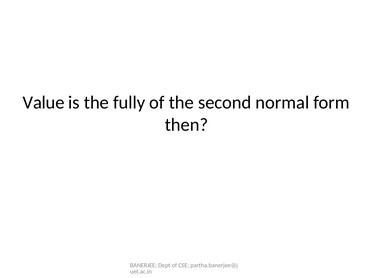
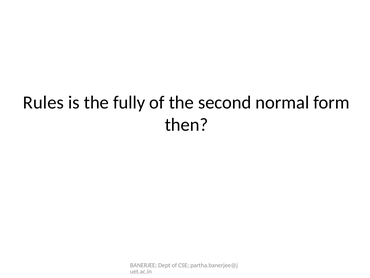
Value: Value -> Rules (43, 102)
